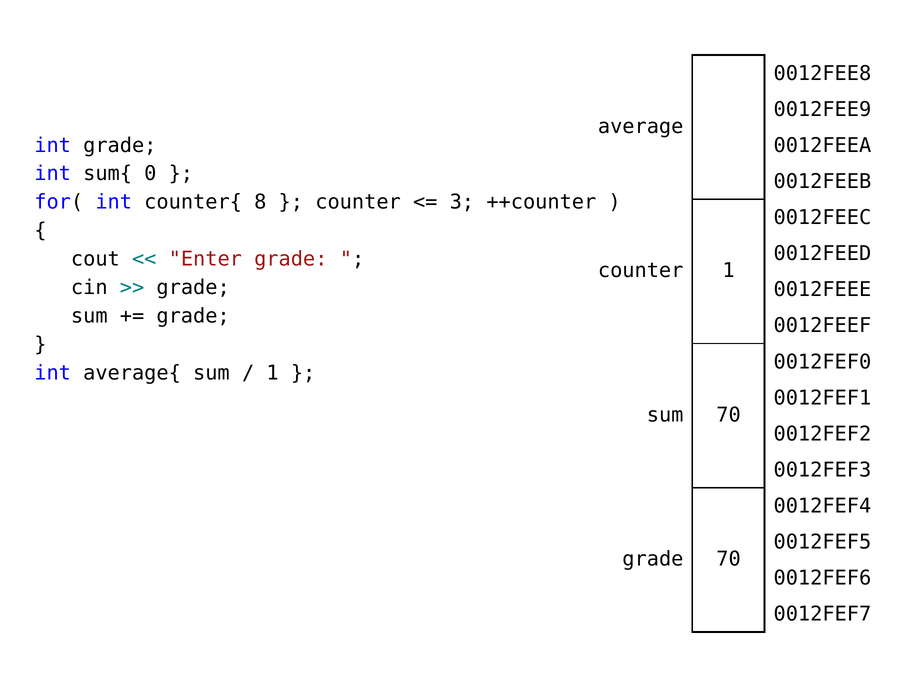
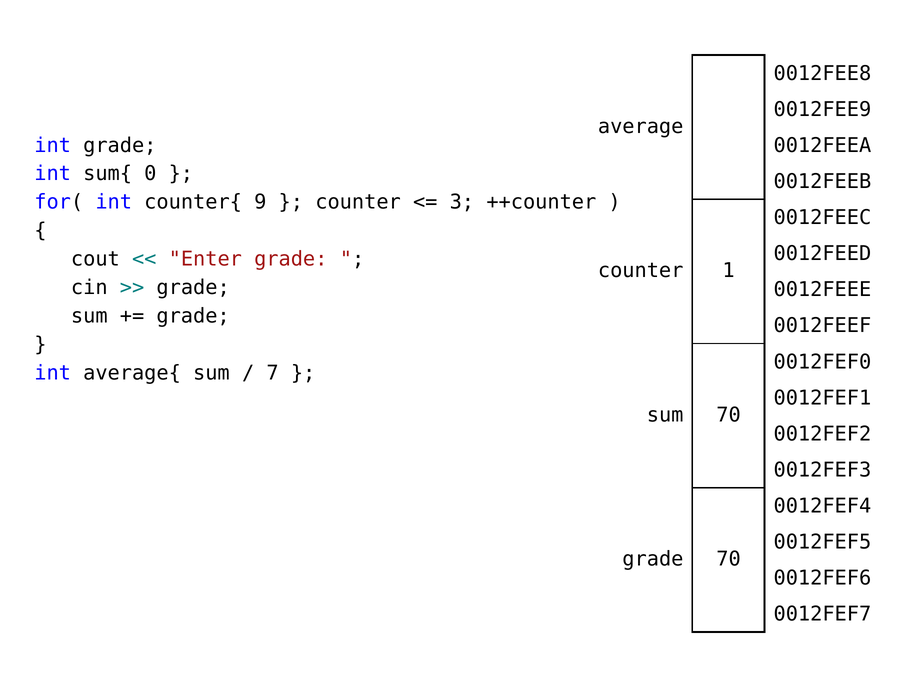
8: 8 -> 9 (260, 202)
1: 1 -> 7 (273, 373)
